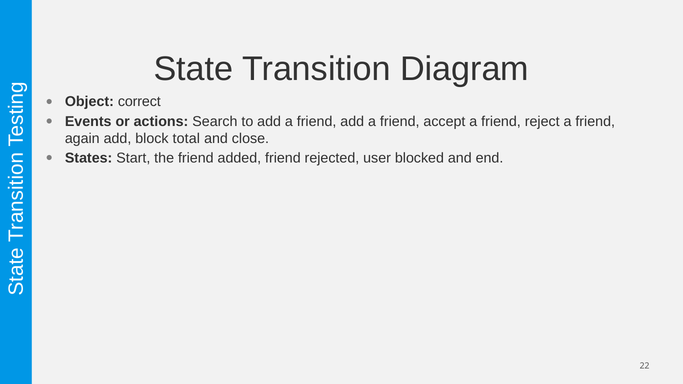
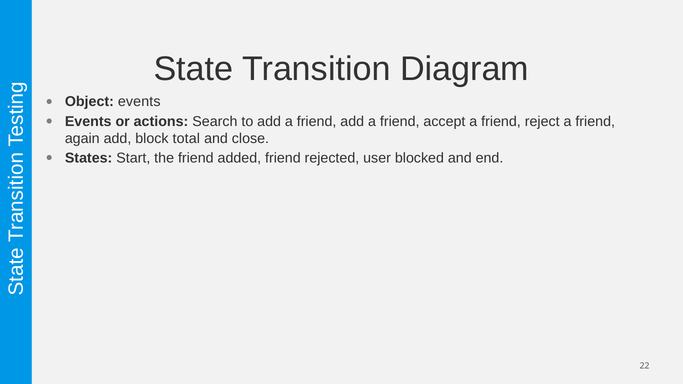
Object correct: correct -> events (139, 102)
